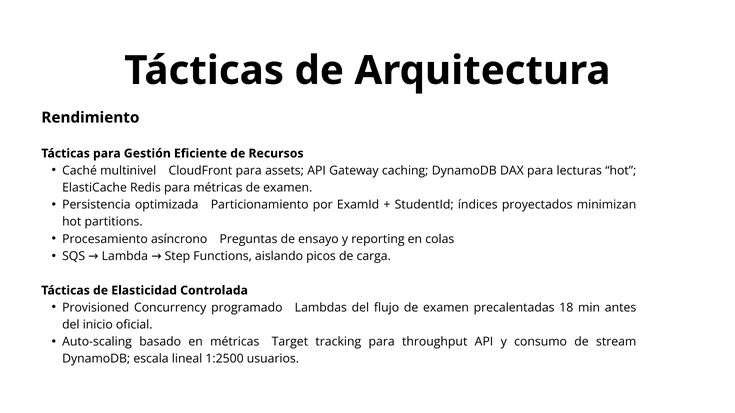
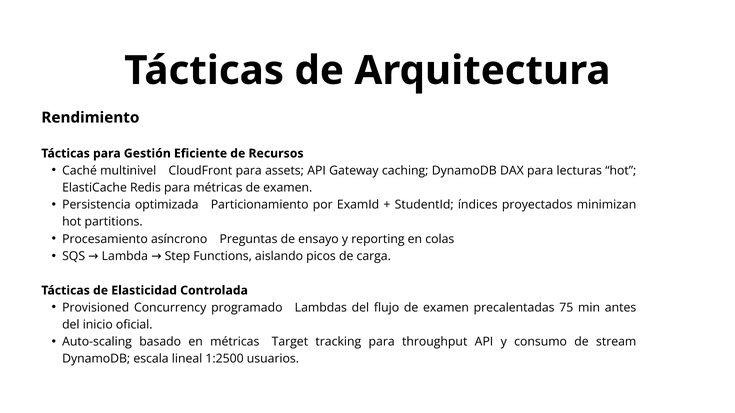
18: 18 -> 75 (566, 308)
